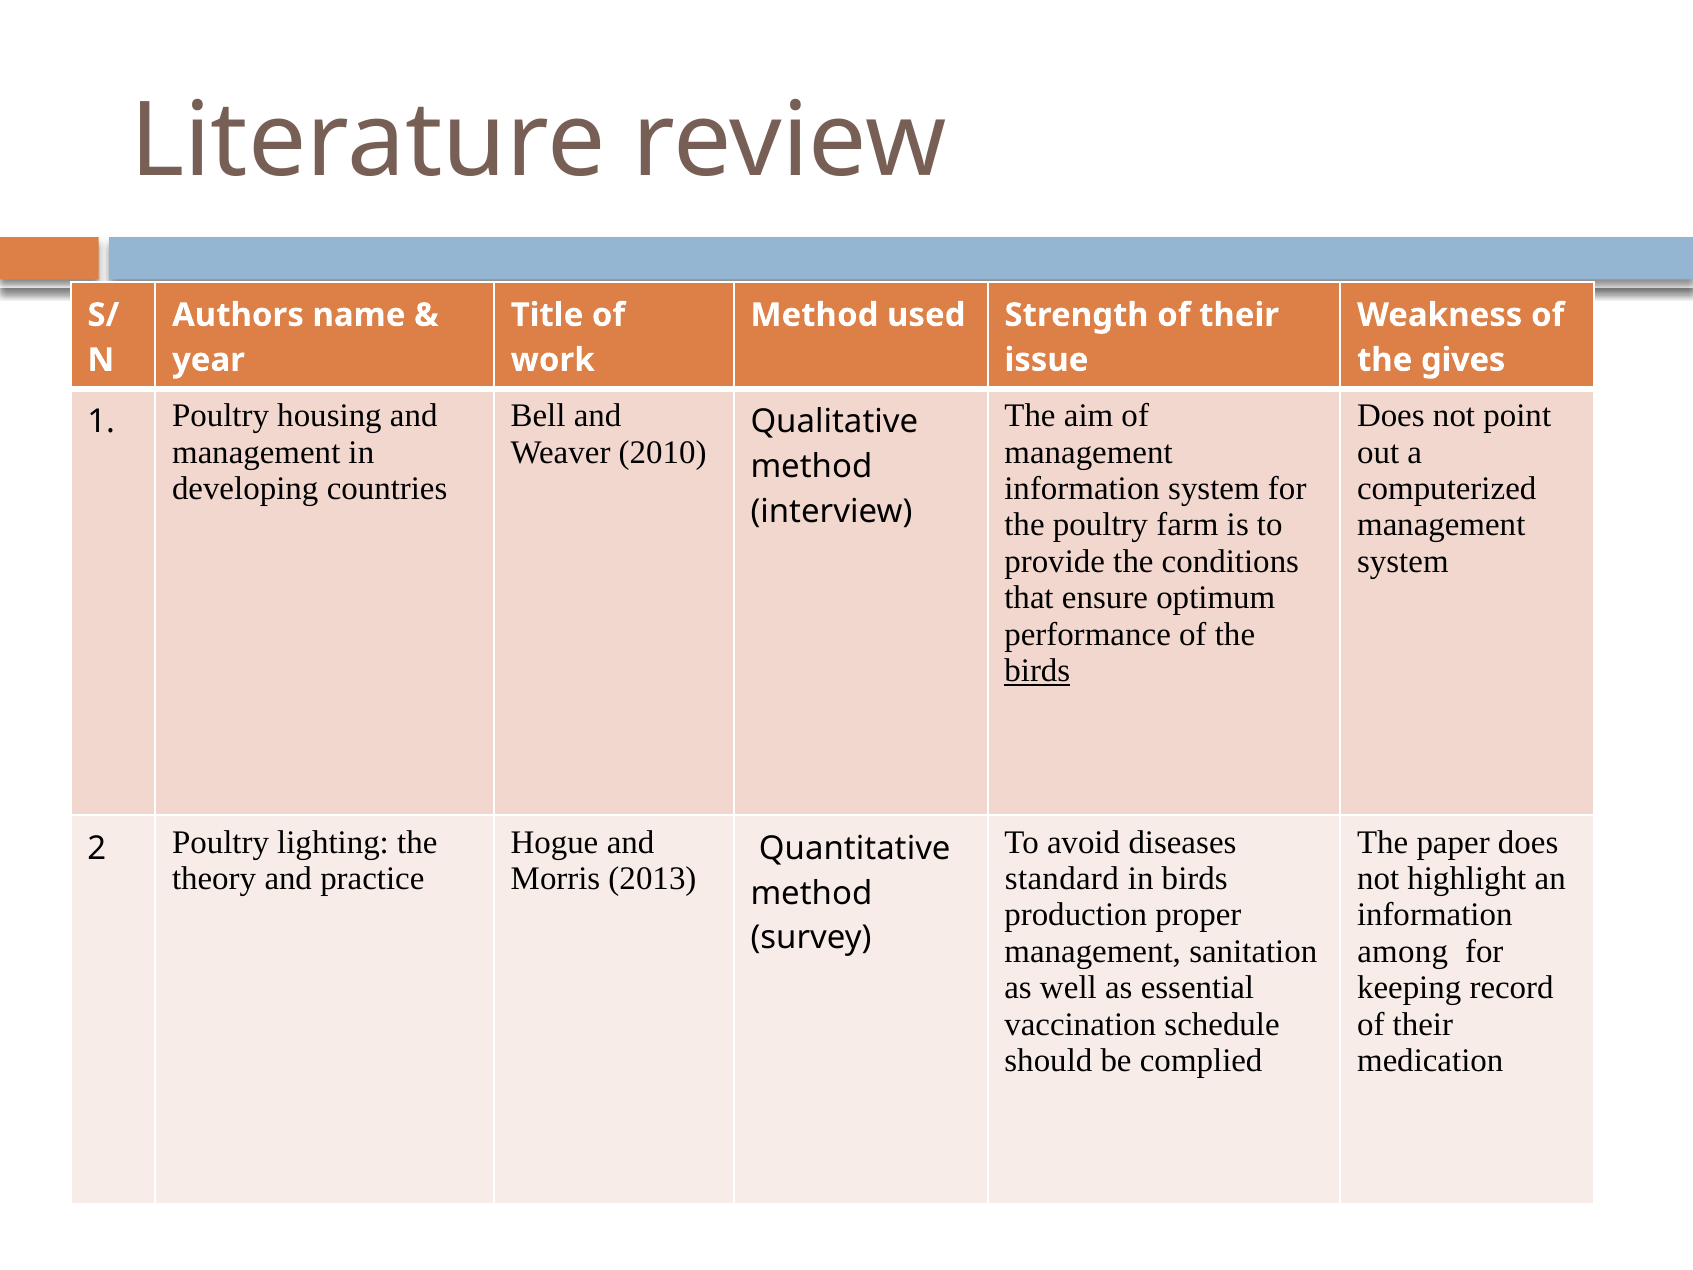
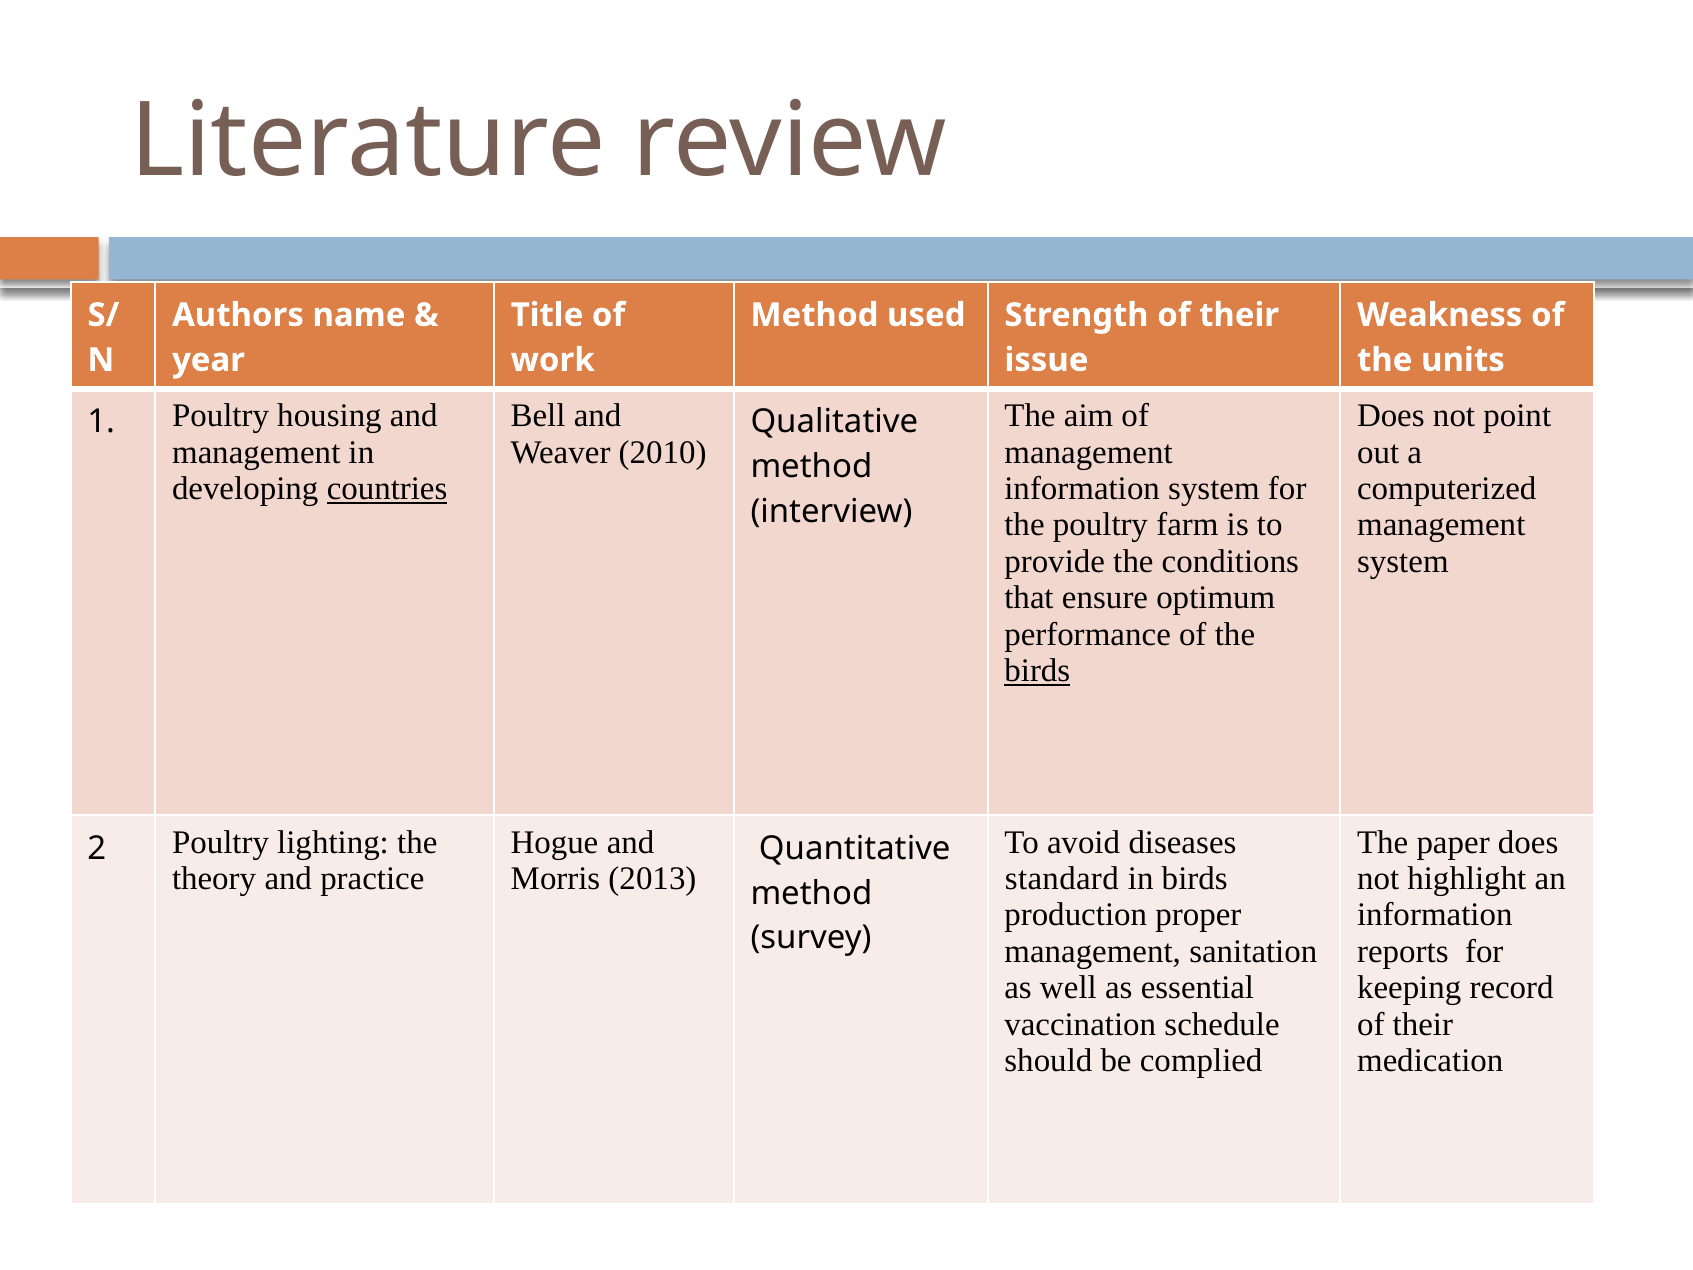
gives: gives -> units (1463, 360)
countries underline: none -> present (387, 489)
among: among -> reports (1403, 951)
